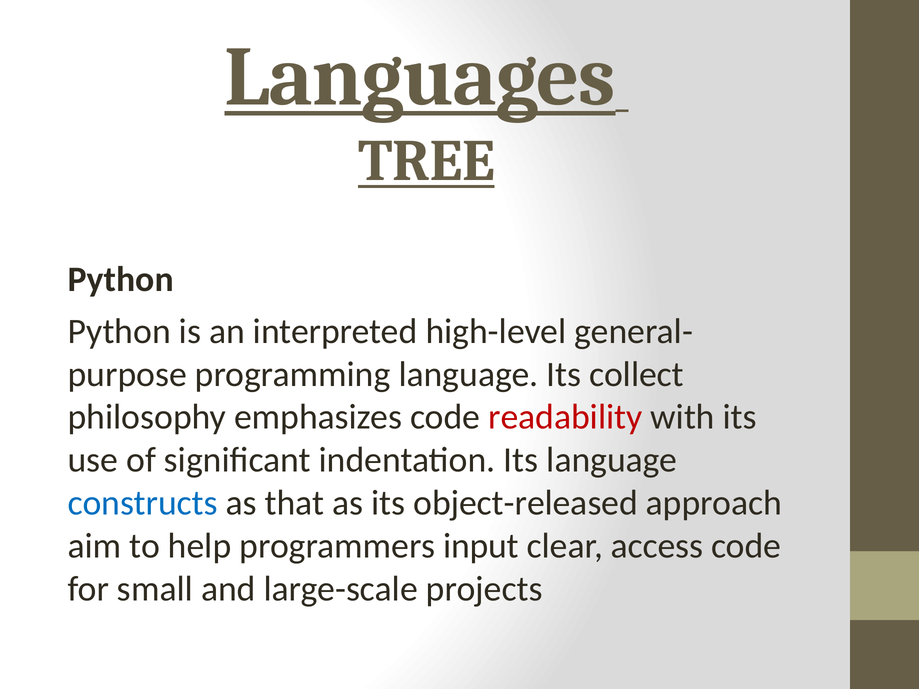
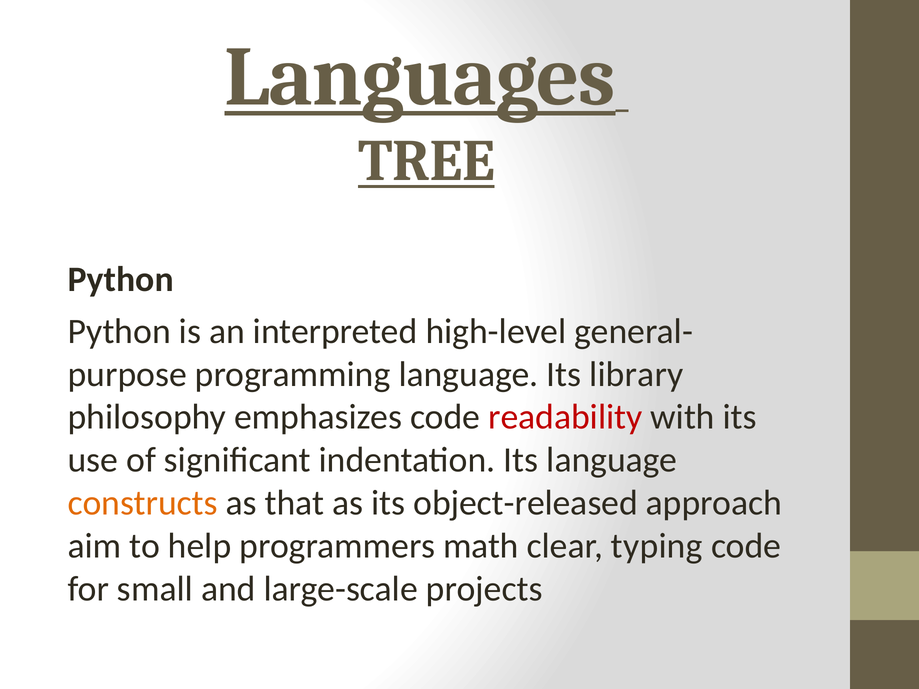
collect: collect -> library (636, 374)
constructs colour: blue -> orange (143, 503)
input: input -> math (481, 546)
access: access -> typing (657, 546)
